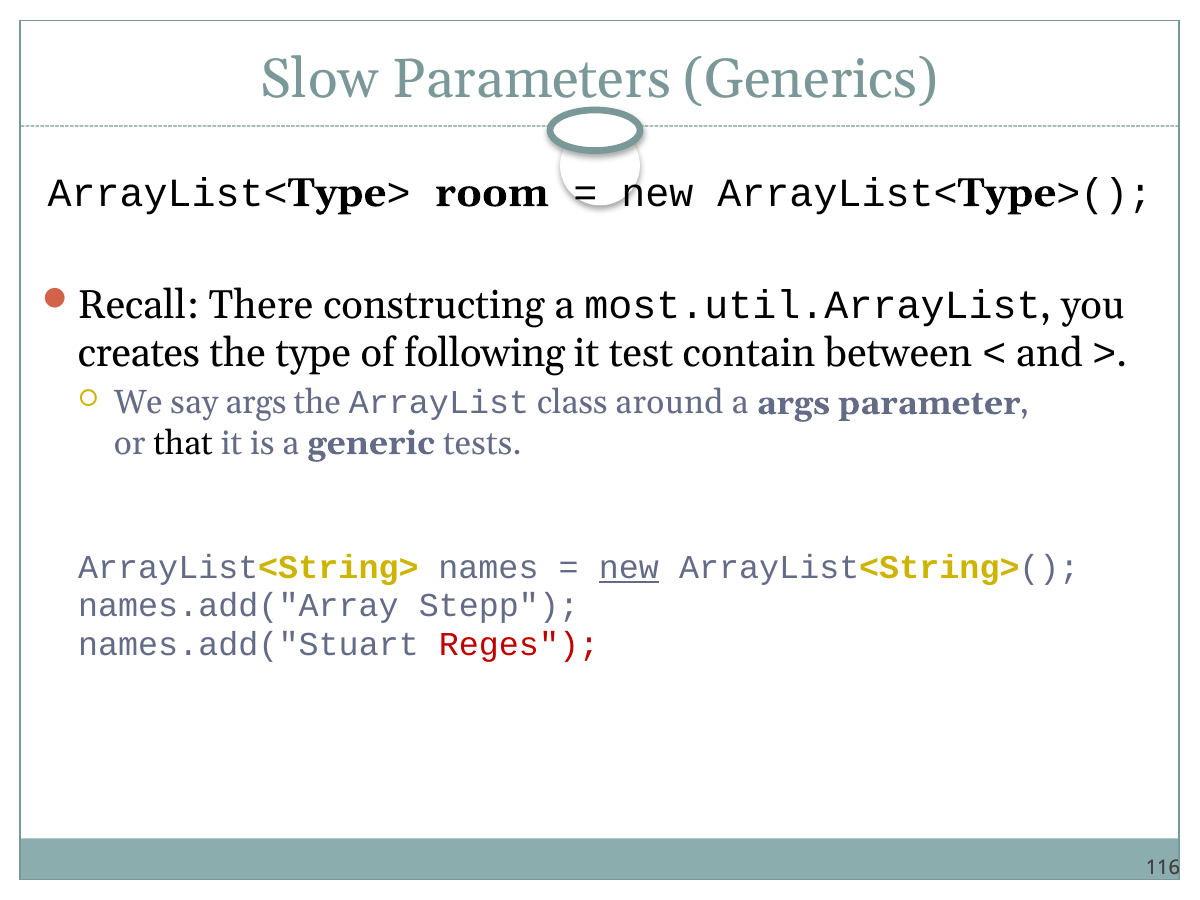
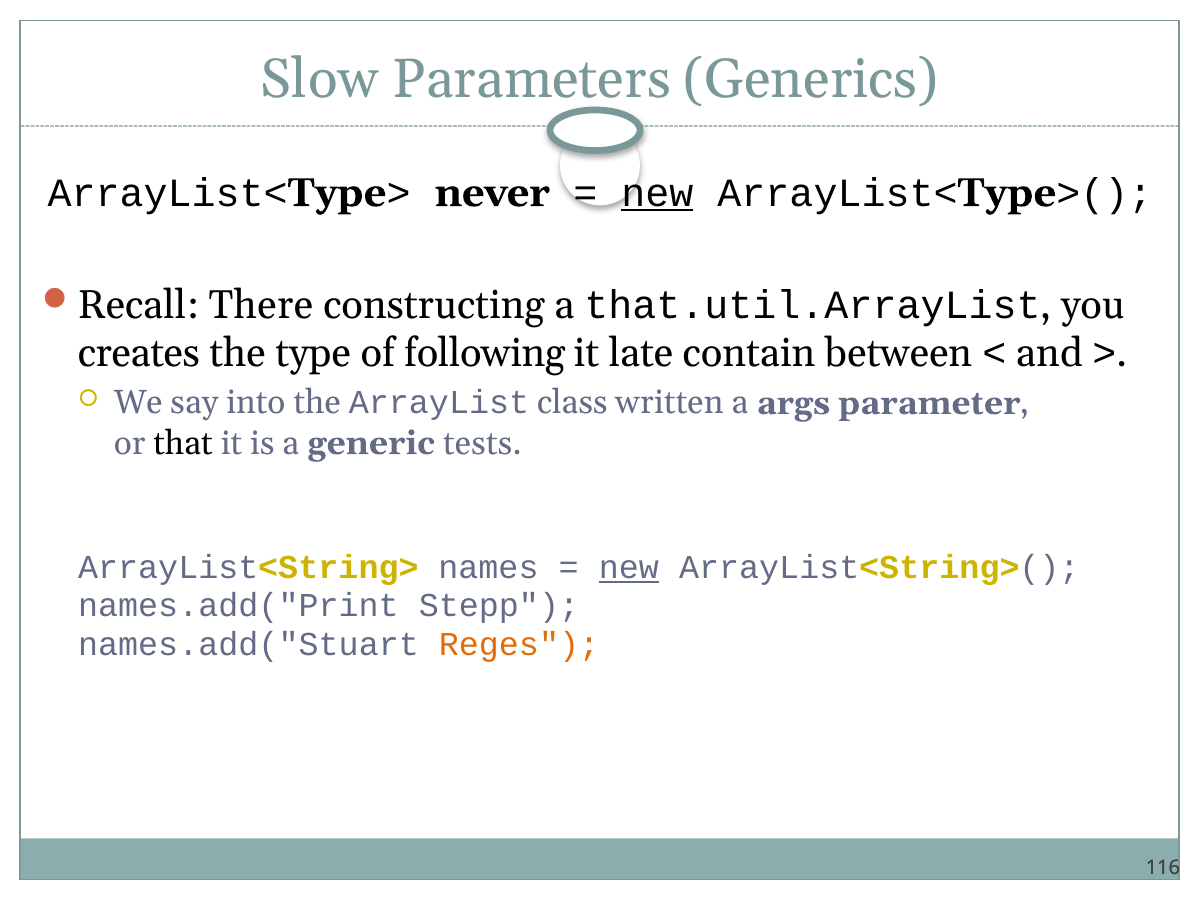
room: room -> never (492, 193)
new underline: none -> present (657, 193)
most.util.ArrayList: most.util.ArrayList -> that.util.ArrayList (812, 305)
test: test -> late (641, 353)
say args: args -> into (256, 403)
around: around -> written (669, 403)
names.add("Array: names.add("Array -> names.add("Print (238, 606)
Reges colour: red -> orange (519, 645)
